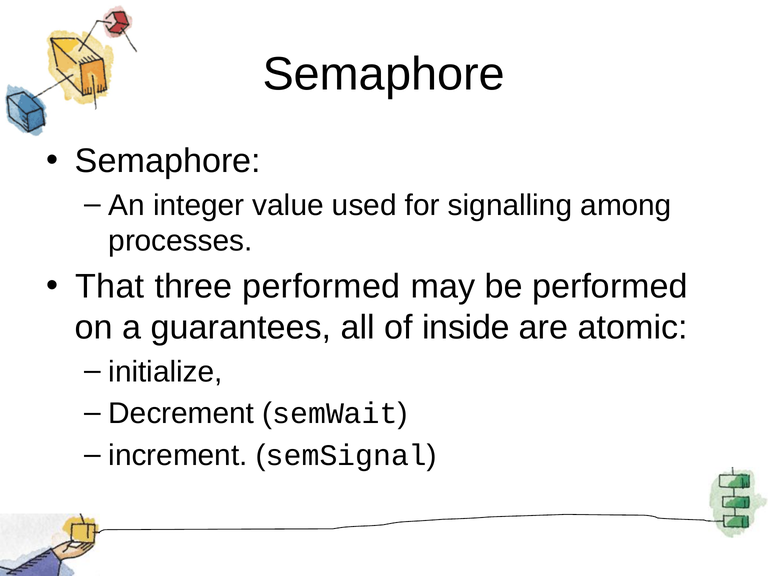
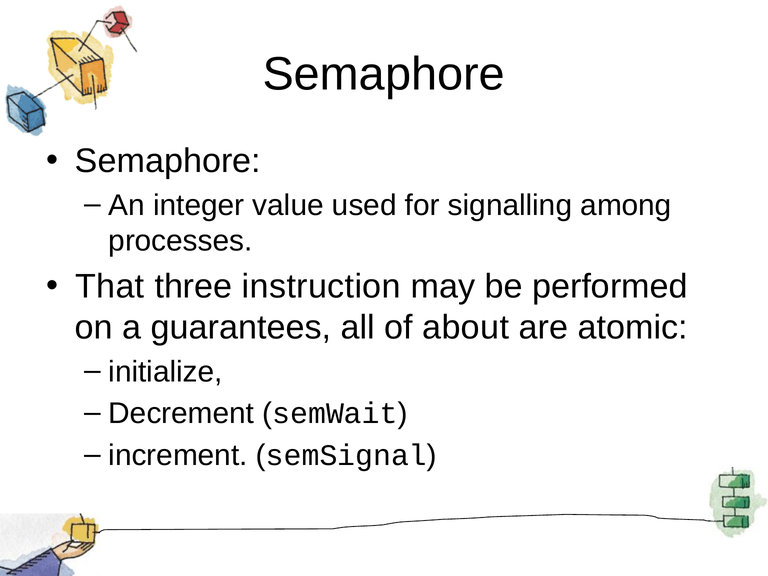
three performed: performed -> instruction (321, 287)
inside: inside -> about (466, 328)
